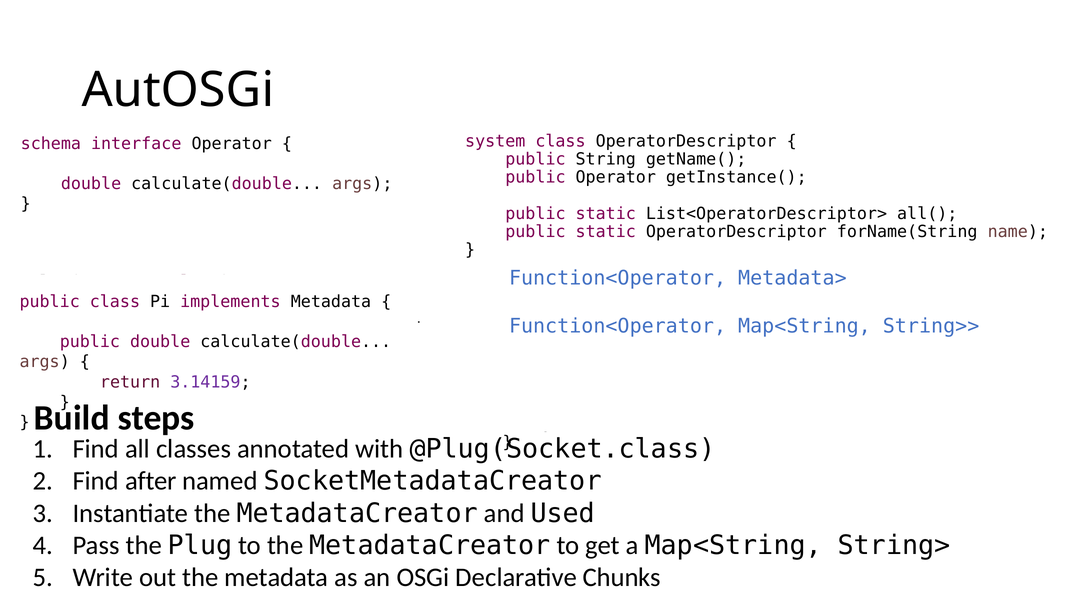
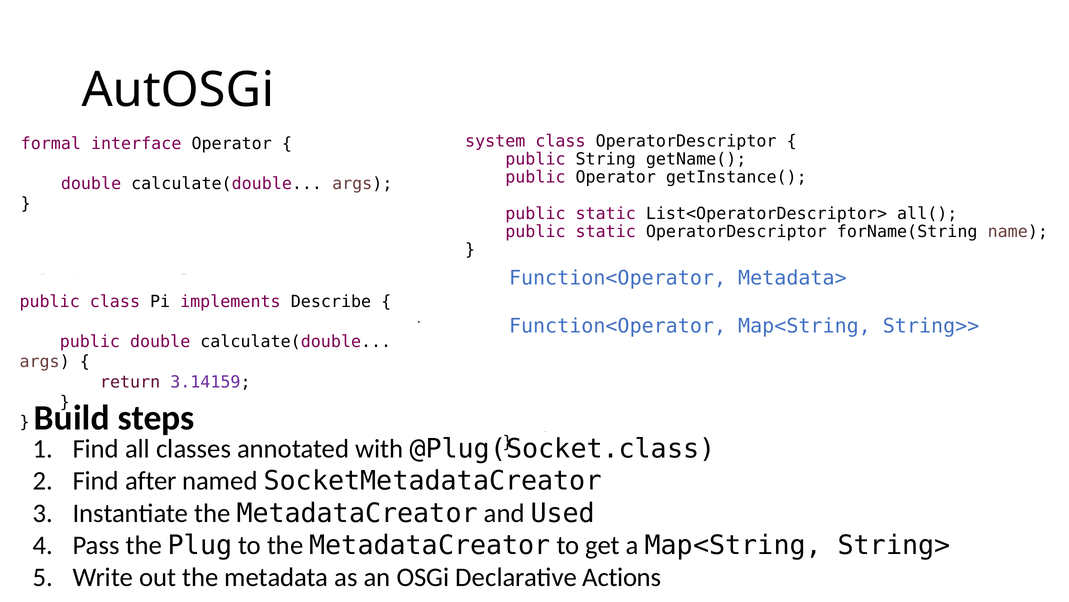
schema: schema -> formal (51, 143)
implements Metadata: Metadata -> Describe (331, 301)
Chunks: Chunks -> Actions (622, 577)
